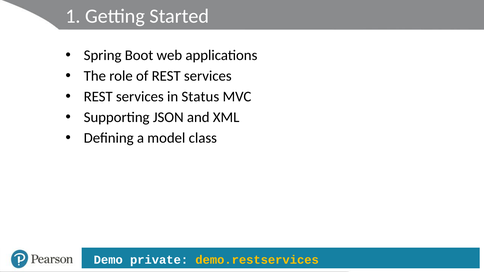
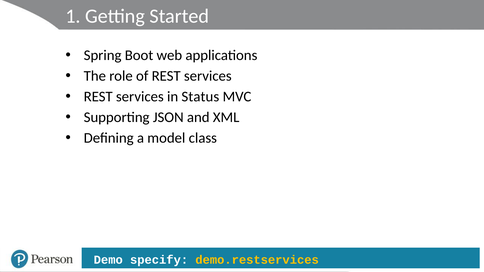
private: private -> specify (159, 260)
